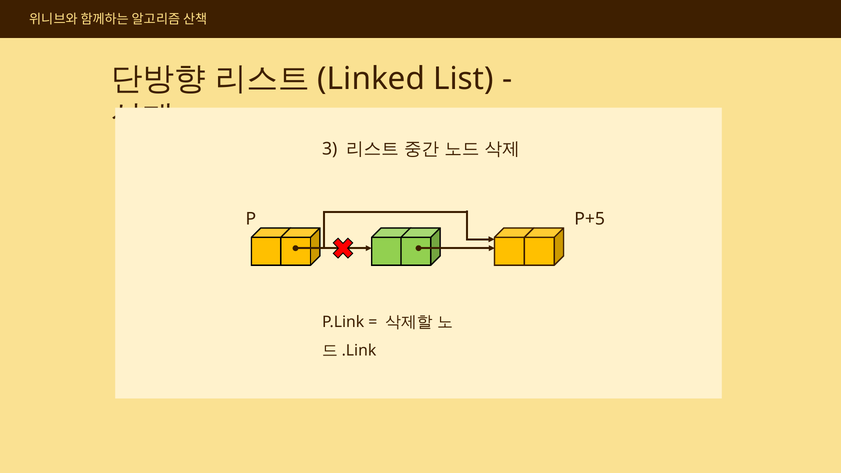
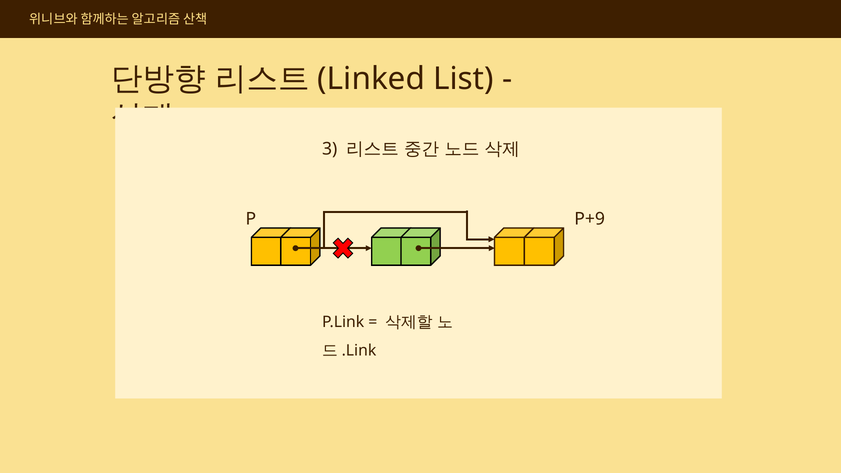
P+5: P+5 -> P+9 (590, 219)
